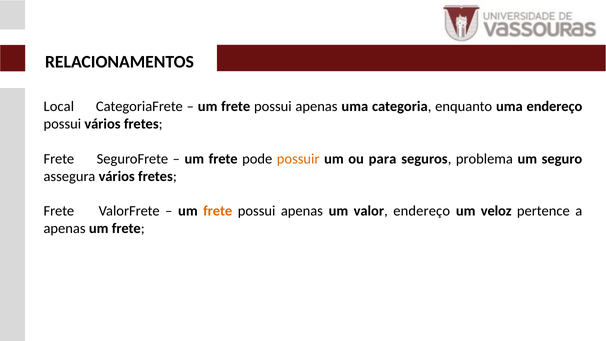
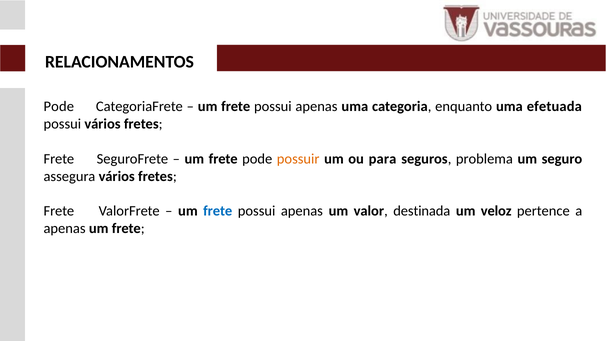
Local: Local -> Pode (59, 107)
uma endereço: endereço -> efetuada (554, 107)
frete colour: orange -> blue (218, 211)
valor endereço: endereço -> destinada (422, 211)
